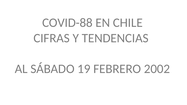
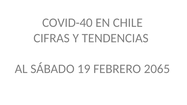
COVID-88: COVID-88 -> COVID-40 (67, 23)
2002: 2002 -> 2065 (157, 69)
